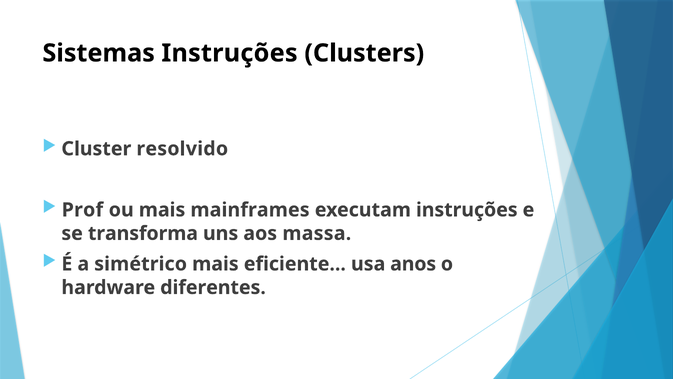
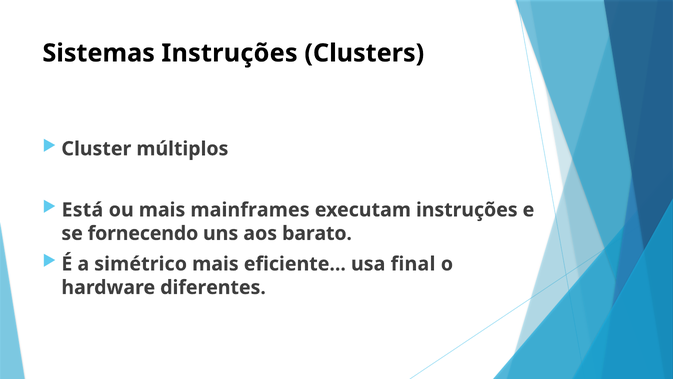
resolvido: resolvido -> múltiplos (182, 149)
Prof: Prof -> Está (82, 210)
transforma: transforma -> fornecendo (143, 233)
massa: massa -> barato (317, 233)
anos: anos -> final (413, 264)
